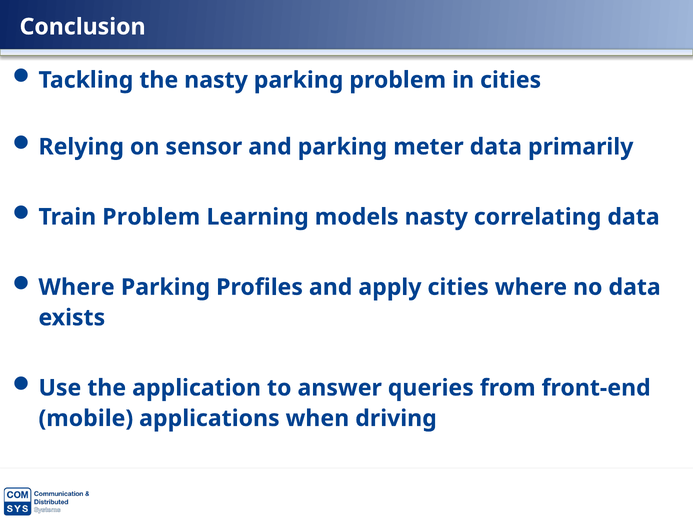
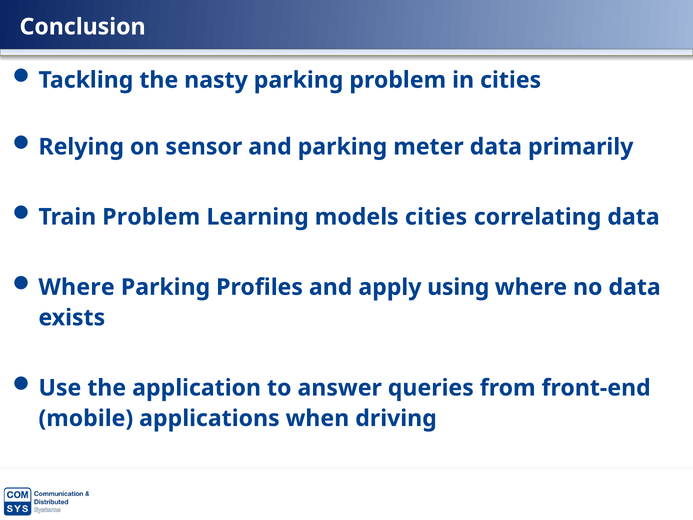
models nasty: nasty -> cities (436, 217)
apply cities: cities -> using (458, 287)
